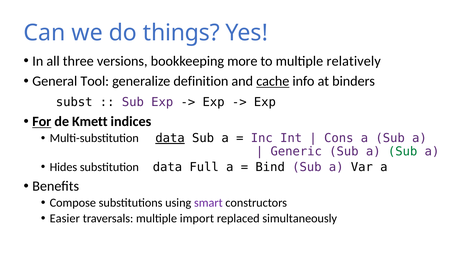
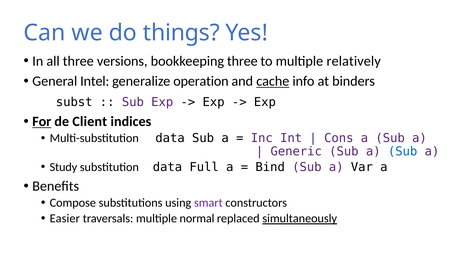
bookkeeping more: more -> three (242, 61)
Tool: Tool -> Intel (95, 81)
definition: definition -> operation (201, 81)
Kmett: Kmett -> Client (90, 121)
data underline: present -> none (170, 138)
Sub colour: green -> blue (403, 151)
Hides: Hides -> Study (63, 167)
import: import -> normal (197, 218)
simultaneously underline: none -> present (300, 218)
